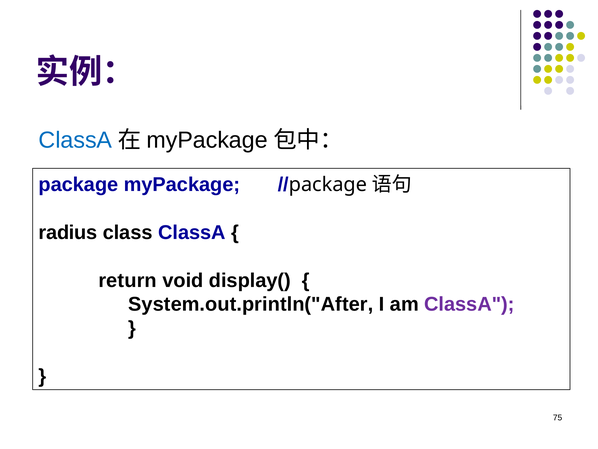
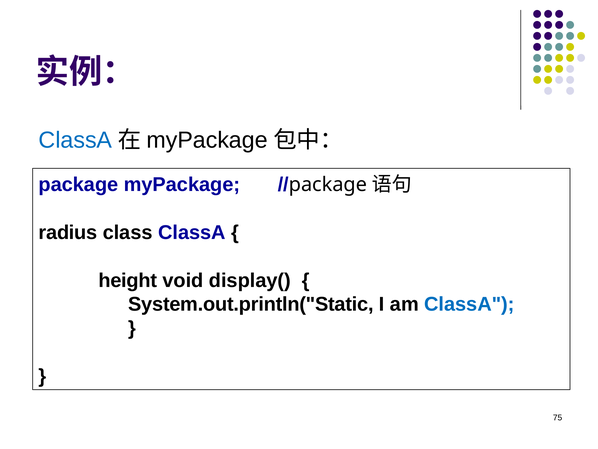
return: return -> height (128, 280)
System.out.println("After: System.out.println("After -> System.out.println("Static (251, 304)
ClassA colour: purple -> blue (469, 304)
